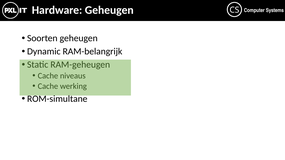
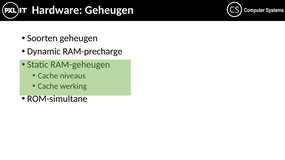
RAM-belangrijk: RAM-belangrijk -> RAM-precharge (93, 52)
